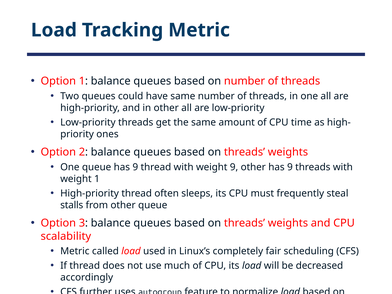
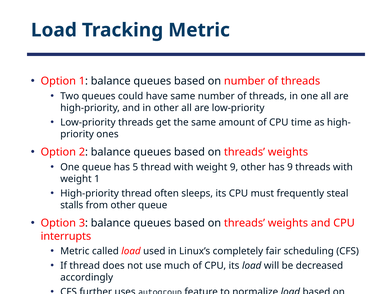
queue has 9: 9 -> 5 (135, 167)
scalability: scalability -> interrupts (66, 236)
